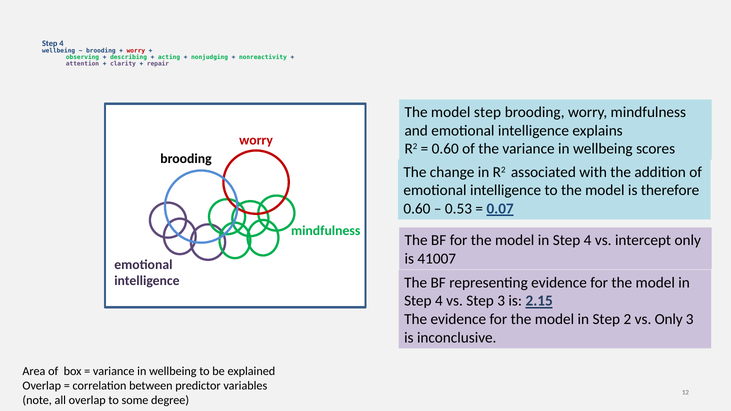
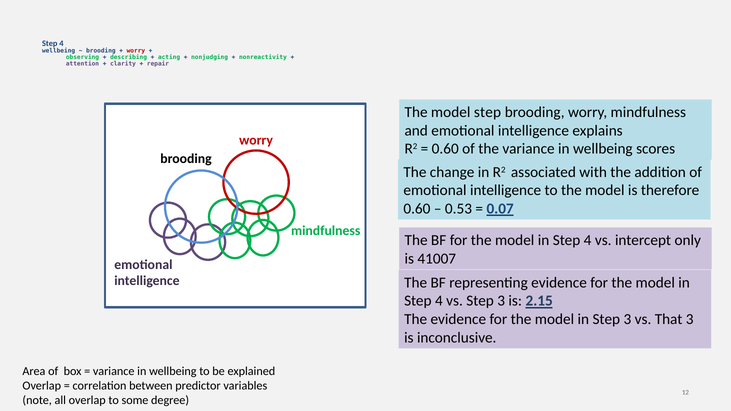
in Step 2: 2 -> 3 (627, 319)
vs Only: Only -> That (669, 319)
